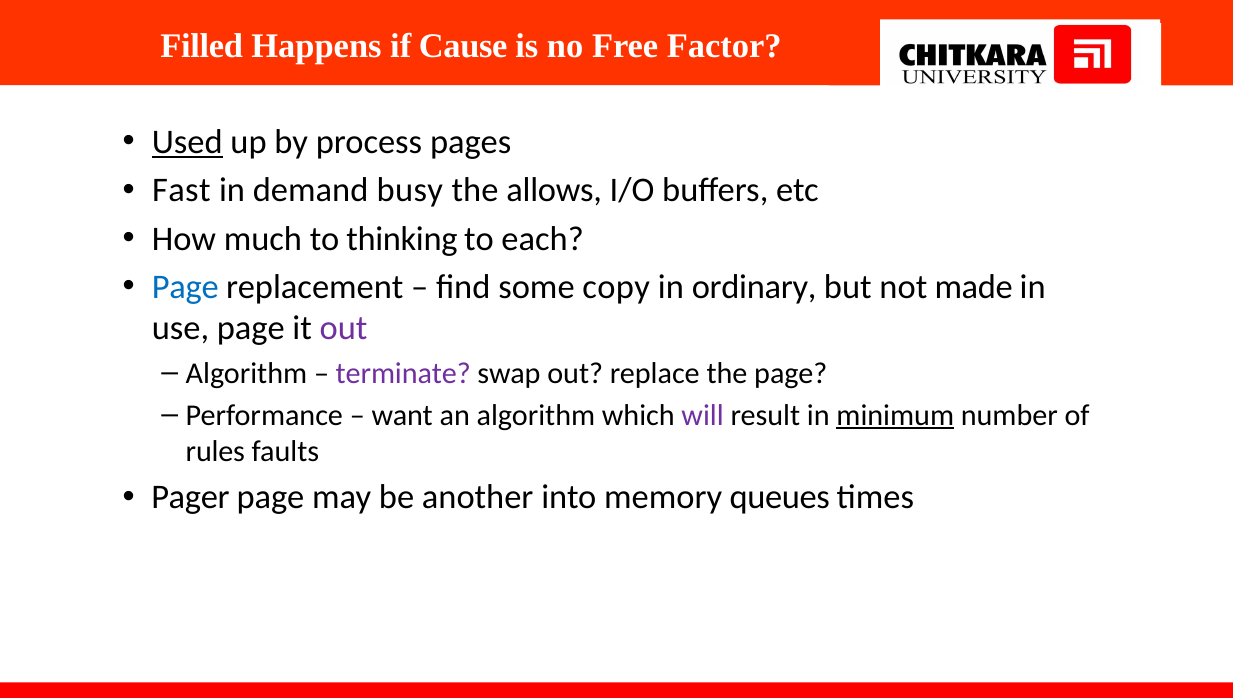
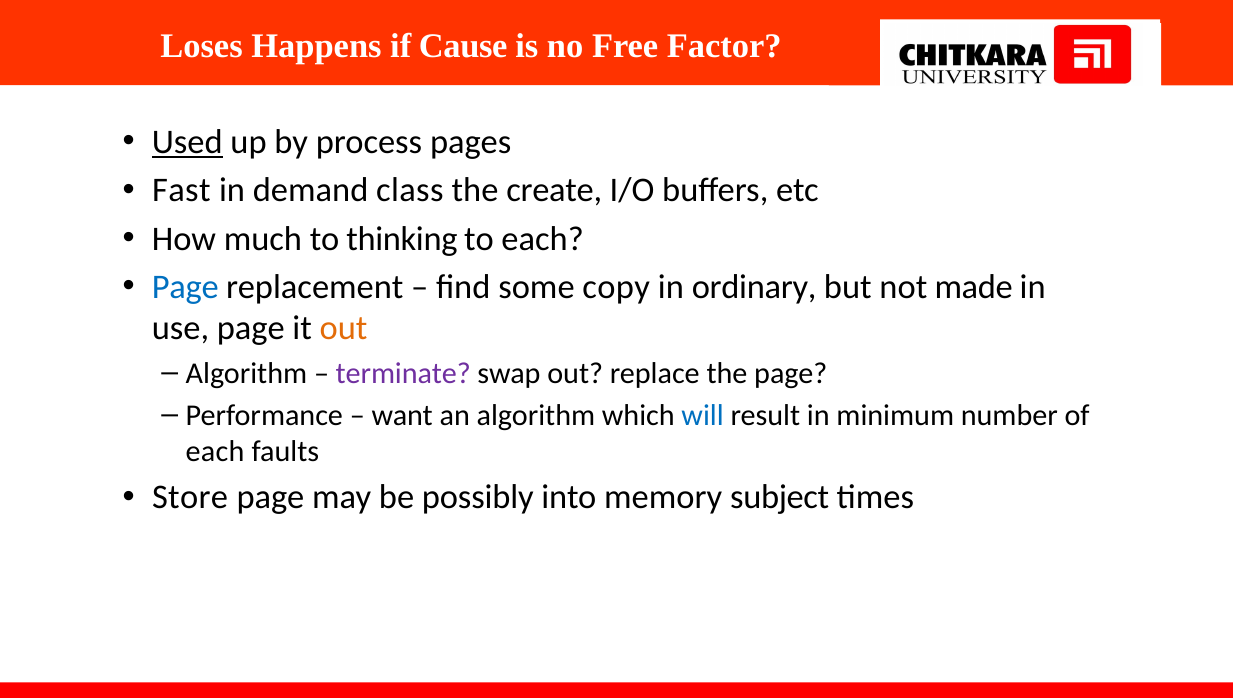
Filled: Filled -> Loses (202, 46)
busy: busy -> class (410, 191)
allows: allows -> create (554, 191)
out colour: purple -> orange (344, 329)
will colour: purple -> blue (703, 415)
minimum underline: present -> none (895, 415)
rules: rules -> each (215, 452)
Pager: Pager -> Store (190, 497)
another: another -> possibly (478, 497)
queues: queues -> subject (780, 497)
